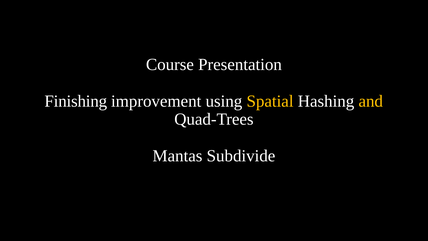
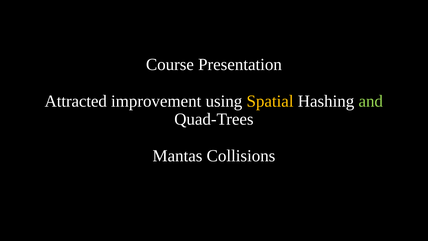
Finishing: Finishing -> Attracted (76, 101)
and colour: yellow -> light green (371, 101)
Subdivide: Subdivide -> Collisions (241, 156)
